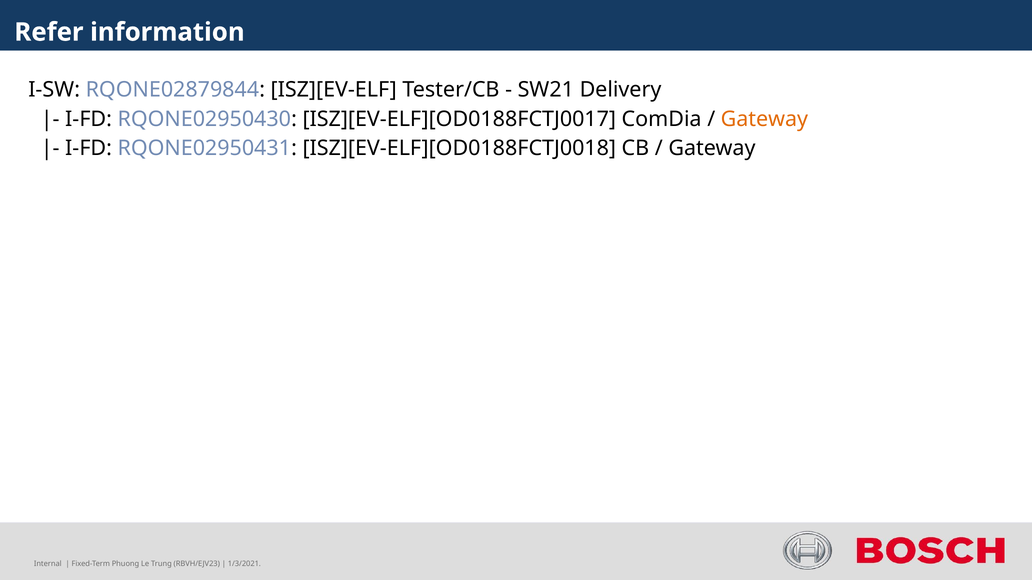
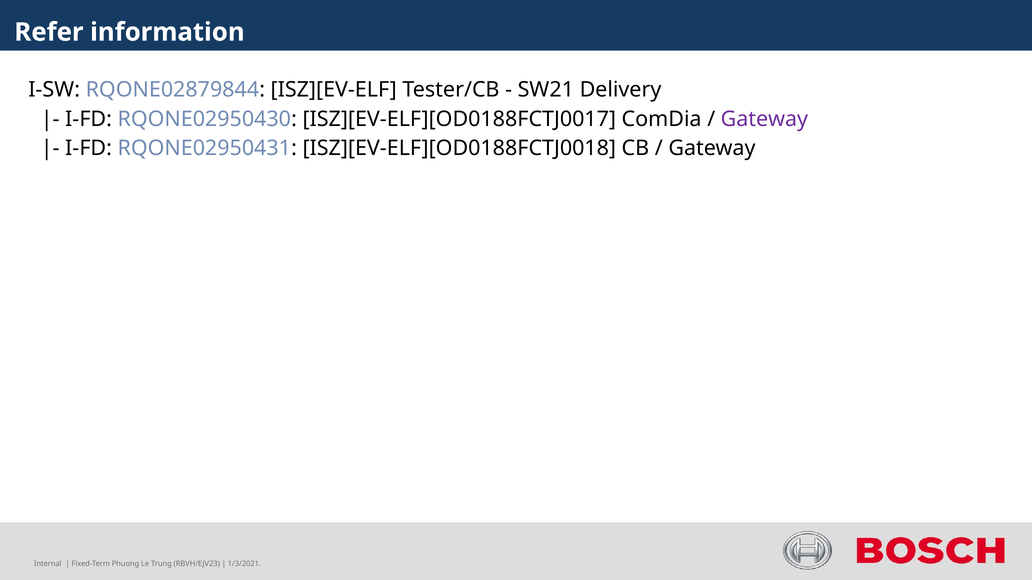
Gateway colour: orange -> purple (764, 119)
